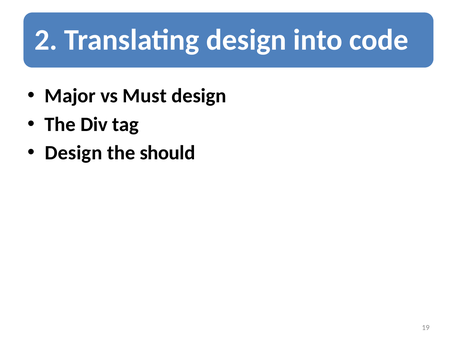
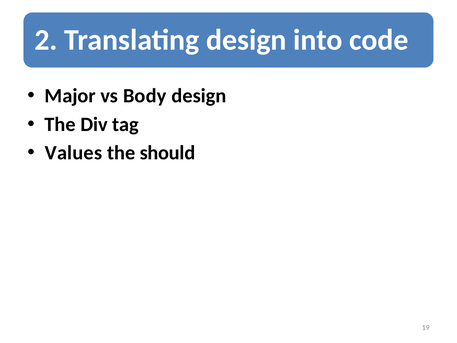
Must: Must -> Body (145, 96)
Design: Design -> Values (73, 153)
